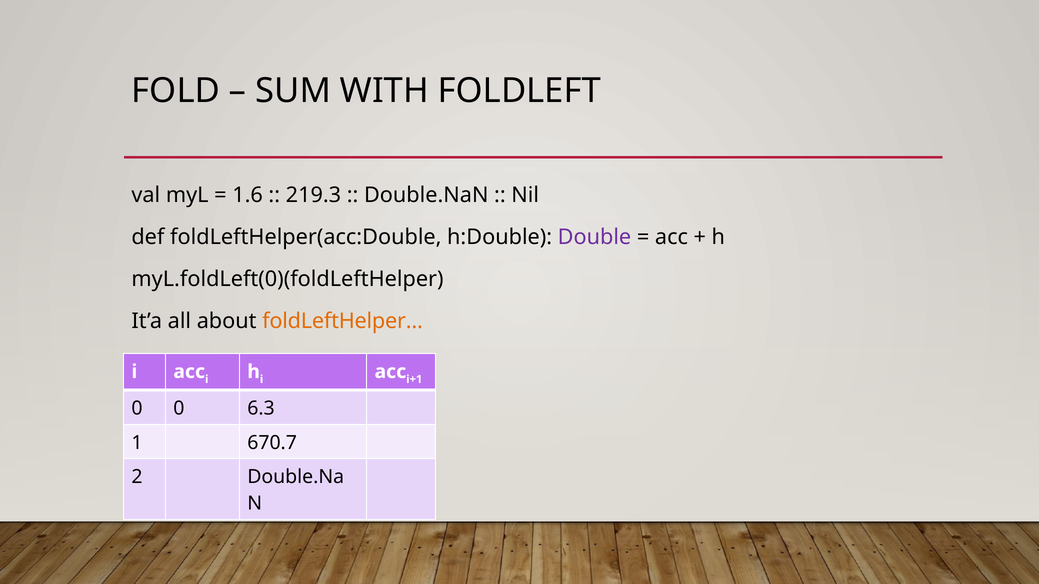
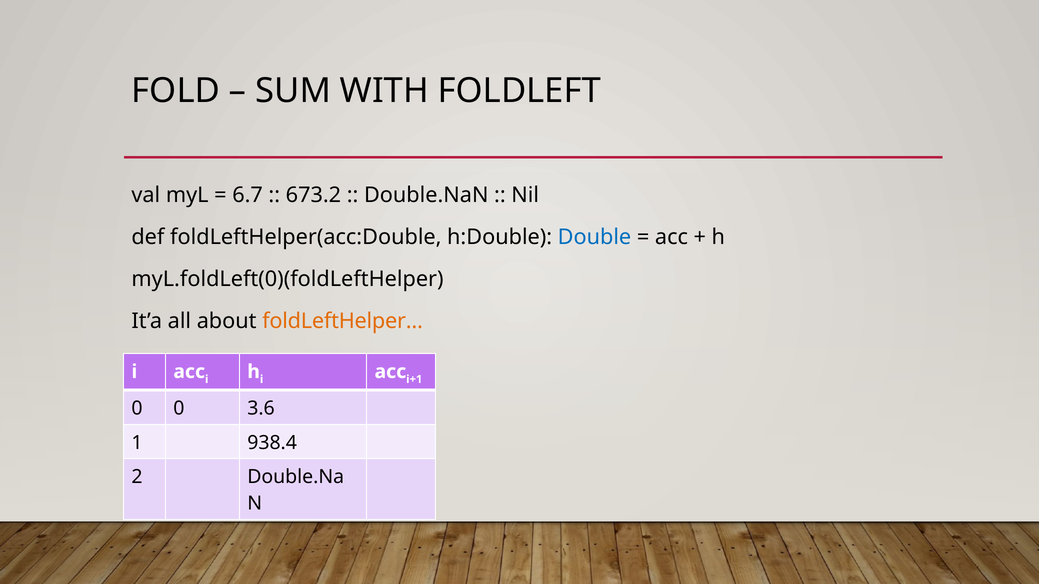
1.6: 1.6 -> 6.7 (248, 195)
219.3: 219.3 -> 673.2 (313, 195)
Double colour: purple -> blue (594, 237)
6.3: 6.3 -> 3.6 (261, 409)
670.7: 670.7 -> 938.4 (272, 443)
